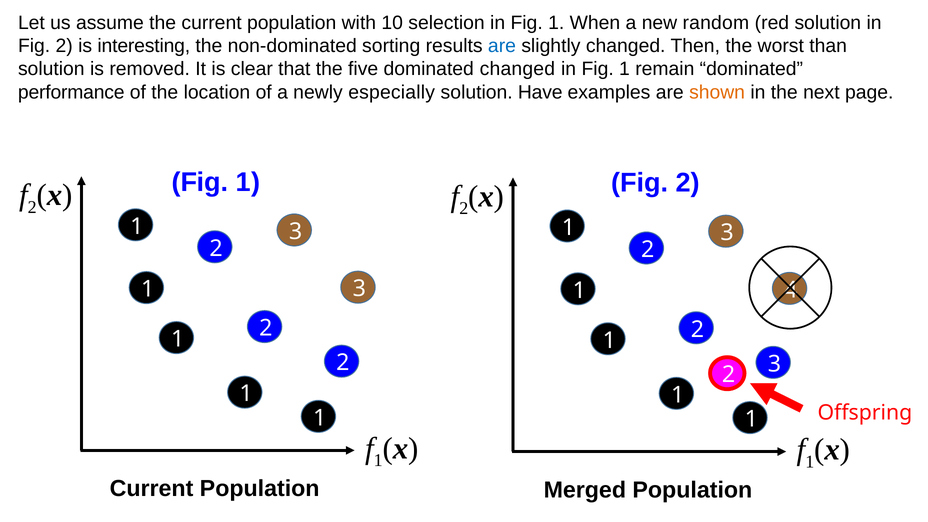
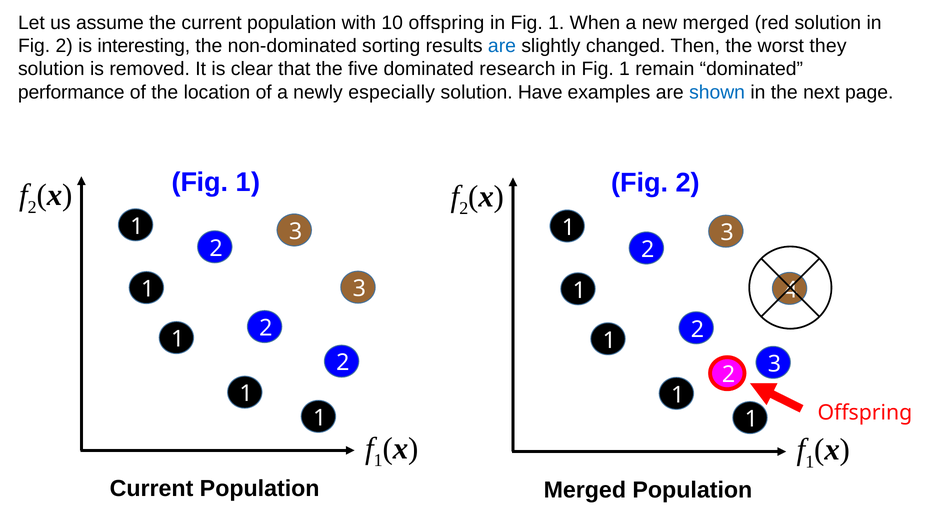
10 selection: selection -> offspring (446, 23)
new random: random -> merged (716, 23)
than: than -> they (828, 46)
dominated changed: changed -> research (517, 69)
shown colour: orange -> blue (717, 92)
